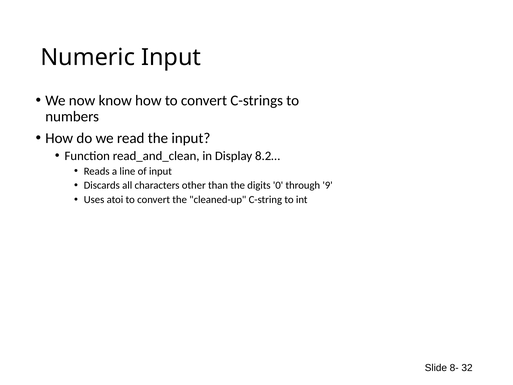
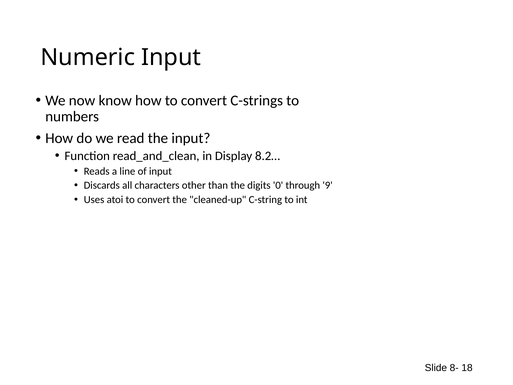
32: 32 -> 18 (467, 368)
